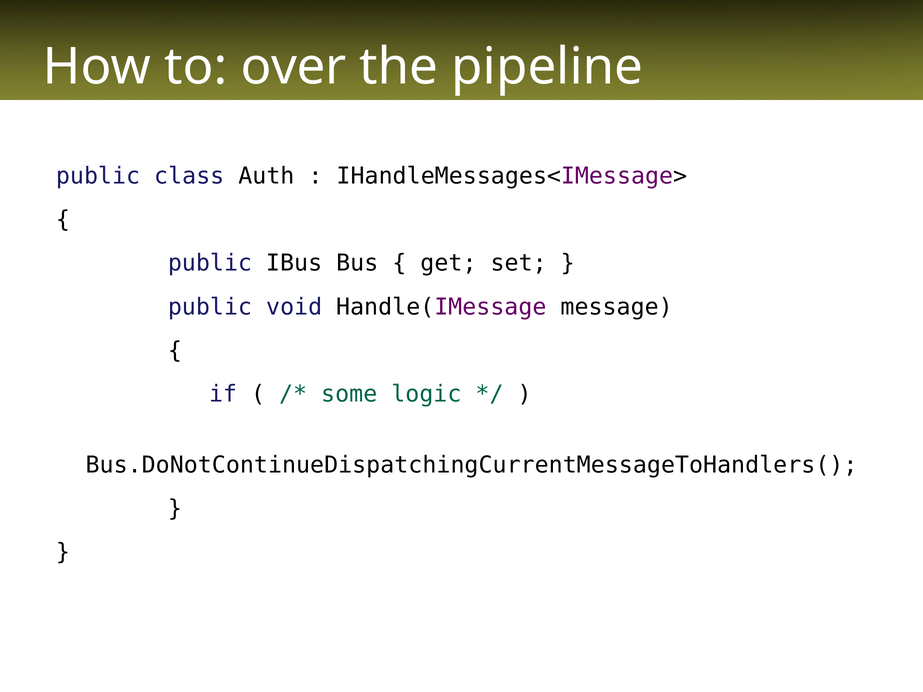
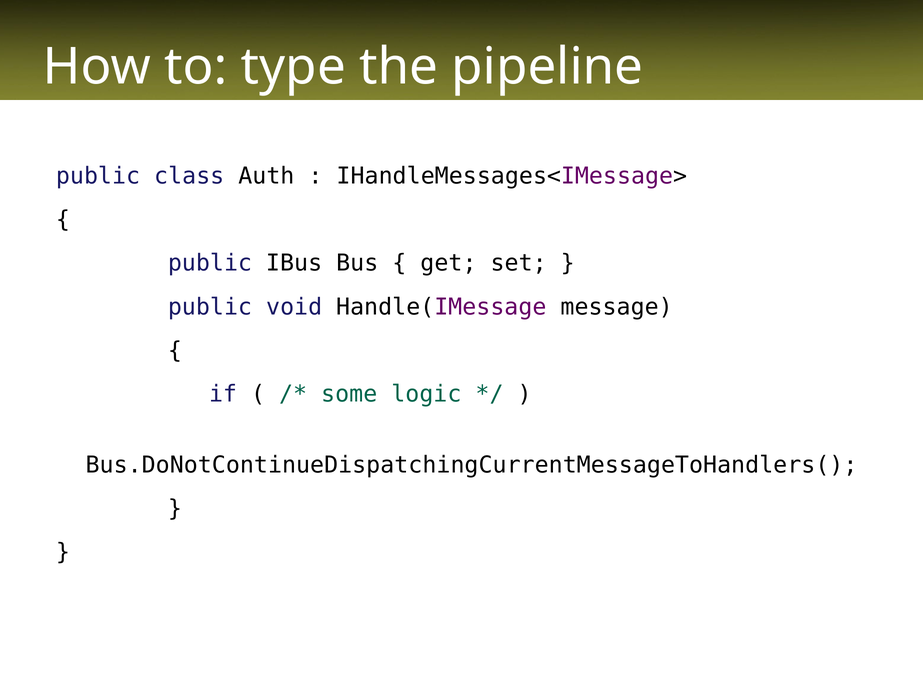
over: over -> type (293, 67)
